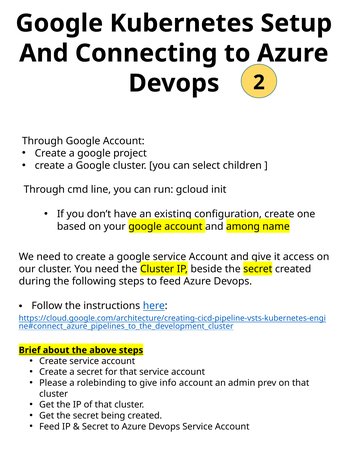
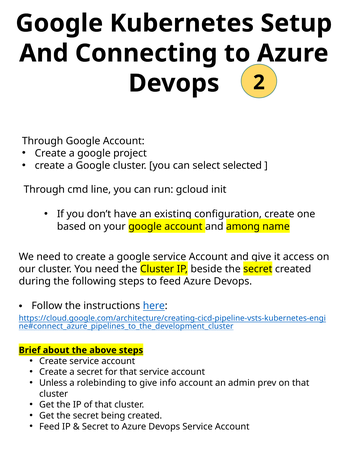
children: children -> selected (242, 166)
Please: Please -> Unless (53, 383)
